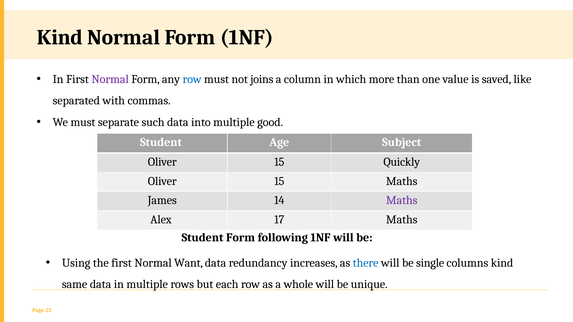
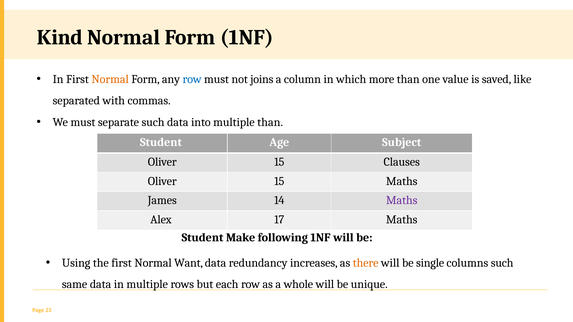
Normal colour: purple -> orange (110, 79)
multiple good: good -> than (270, 122)
Quickly: Quickly -> Clauses (402, 162)
Student Form: Form -> Make (241, 238)
there colour: blue -> orange (366, 263)
columns kind: kind -> such (502, 263)
